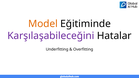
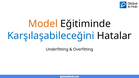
Karşılaşabileceğini colour: purple -> blue (51, 36)
